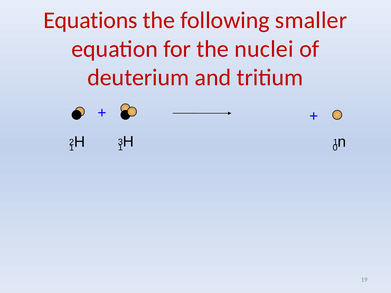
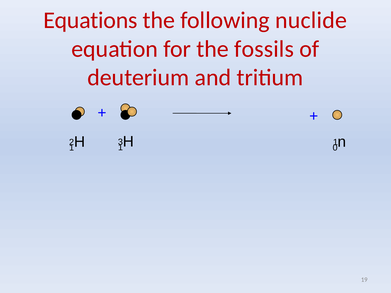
smaller: smaller -> nuclide (311, 20)
nuclei: nuclei -> fossils (264, 49)
